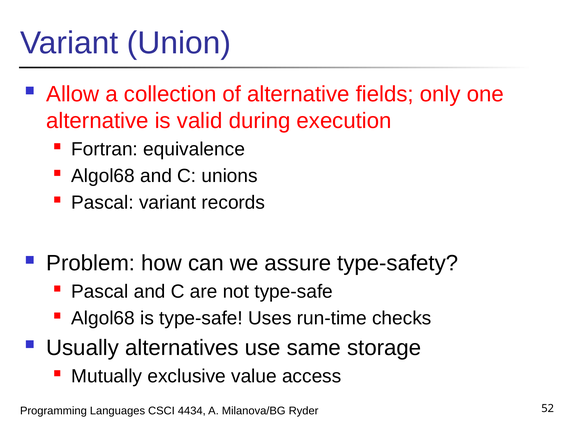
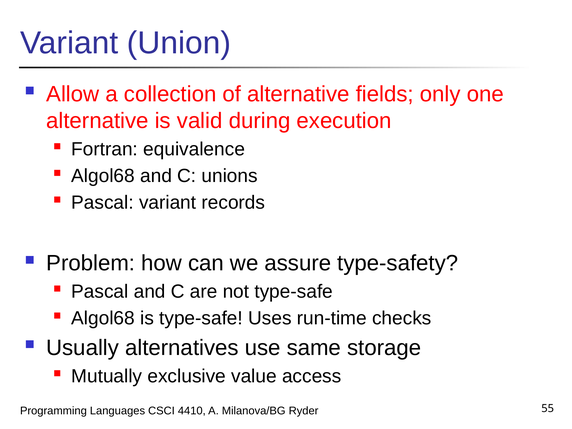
4434: 4434 -> 4410 (192, 411)
52: 52 -> 55 (548, 409)
